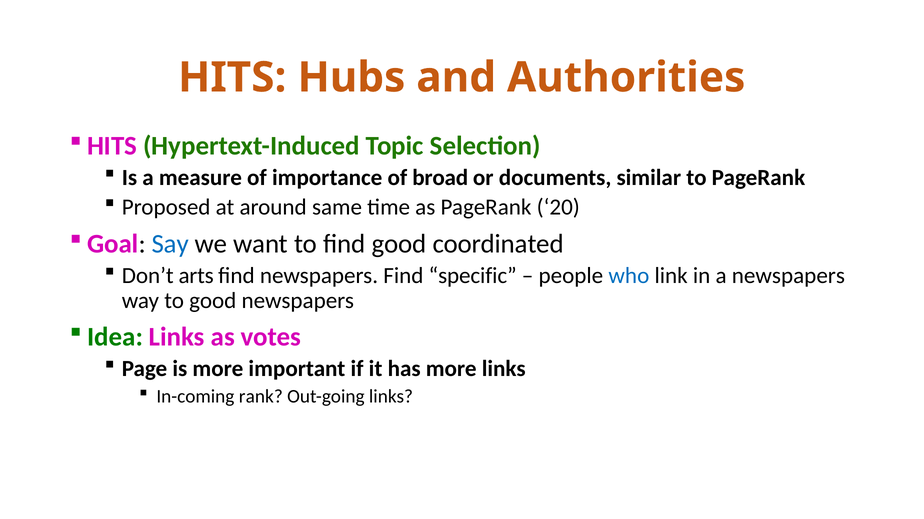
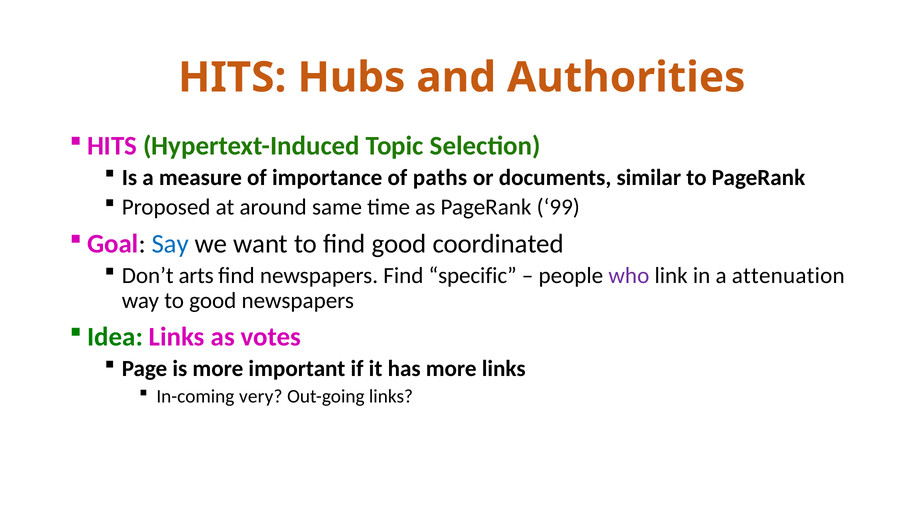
broad: broad -> paths (440, 178)
20: 20 -> 99 (558, 208)
who colour: blue -> purple (629, 276)
a newspapers: newspapers -> attenuation (788, 276)
rank: rank -> very (261, 397)
